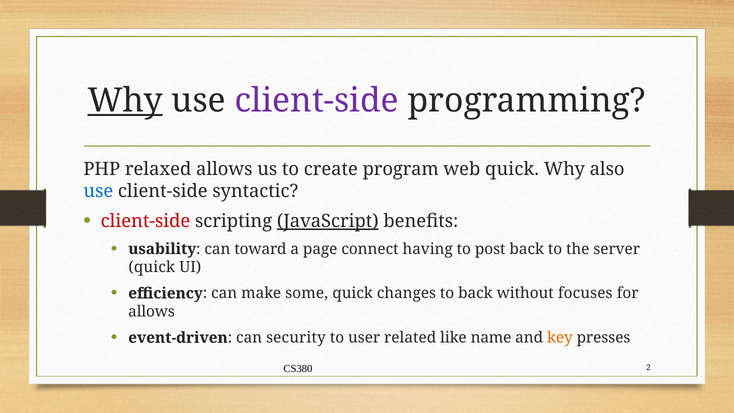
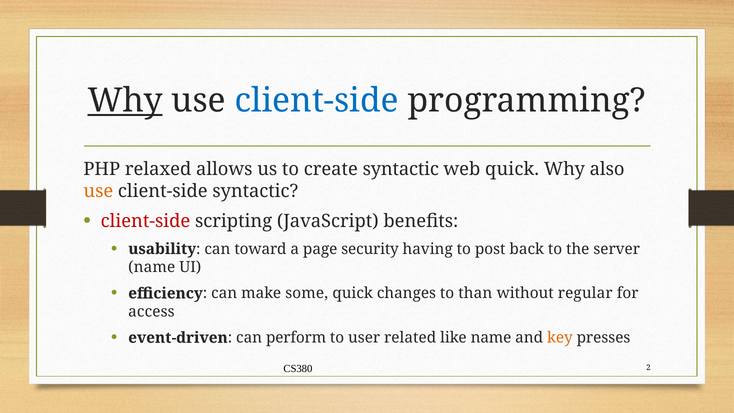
client-side colour: purple -> blue (317, 101)
create program: program -> syntactic (401, 169)
use colour: blue -> orange (98, 191)
JavaScript underline: present -> none (328, 221)
connect: connect -> security (370, 249)
quick: quick -> name (152, 267)
to back: back -> than (475, 293)
focuses: focuses -> regular (585, 293)
allows: allows -> access (151, 312)
security: security -> perform (296, 338)
